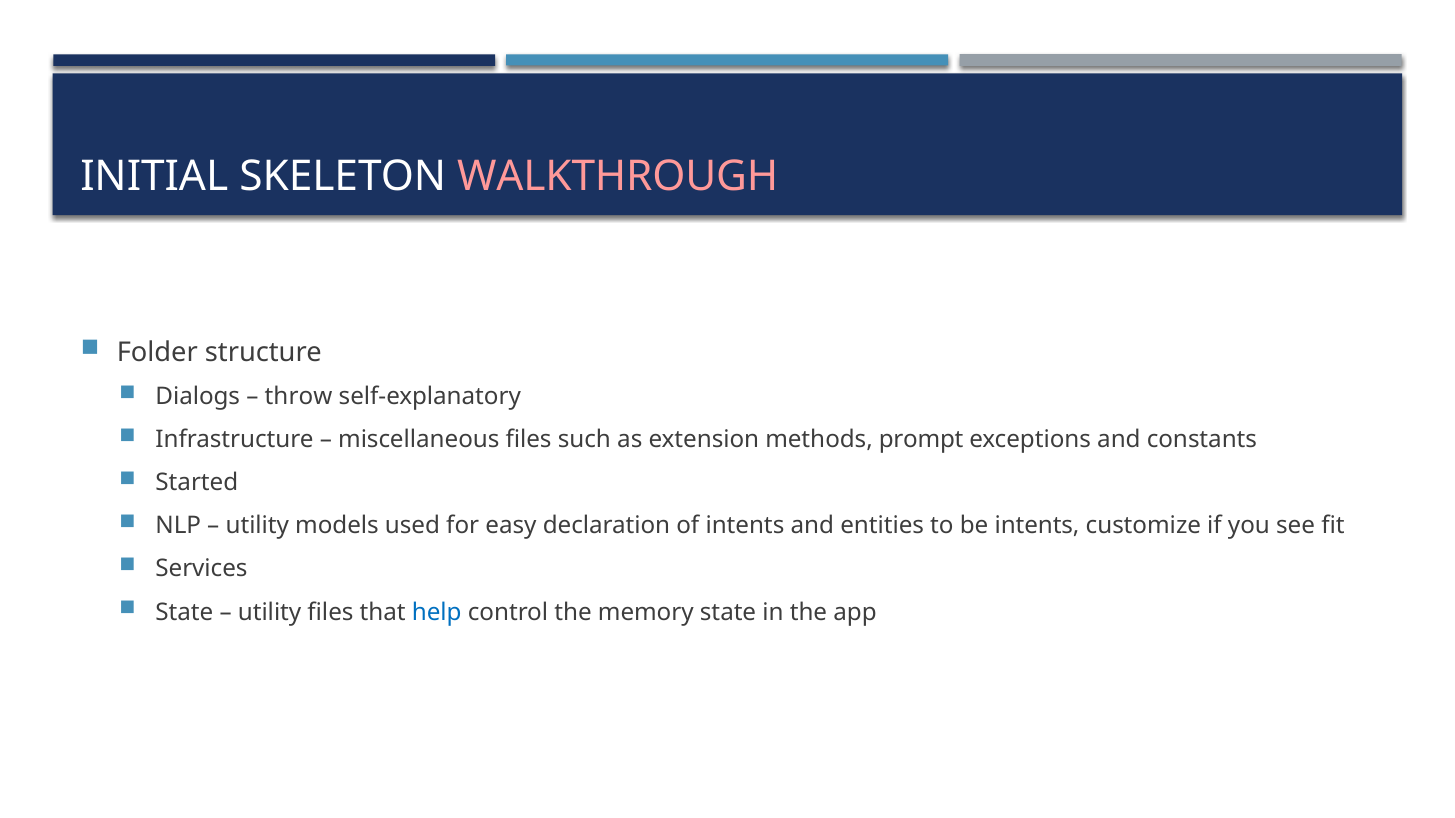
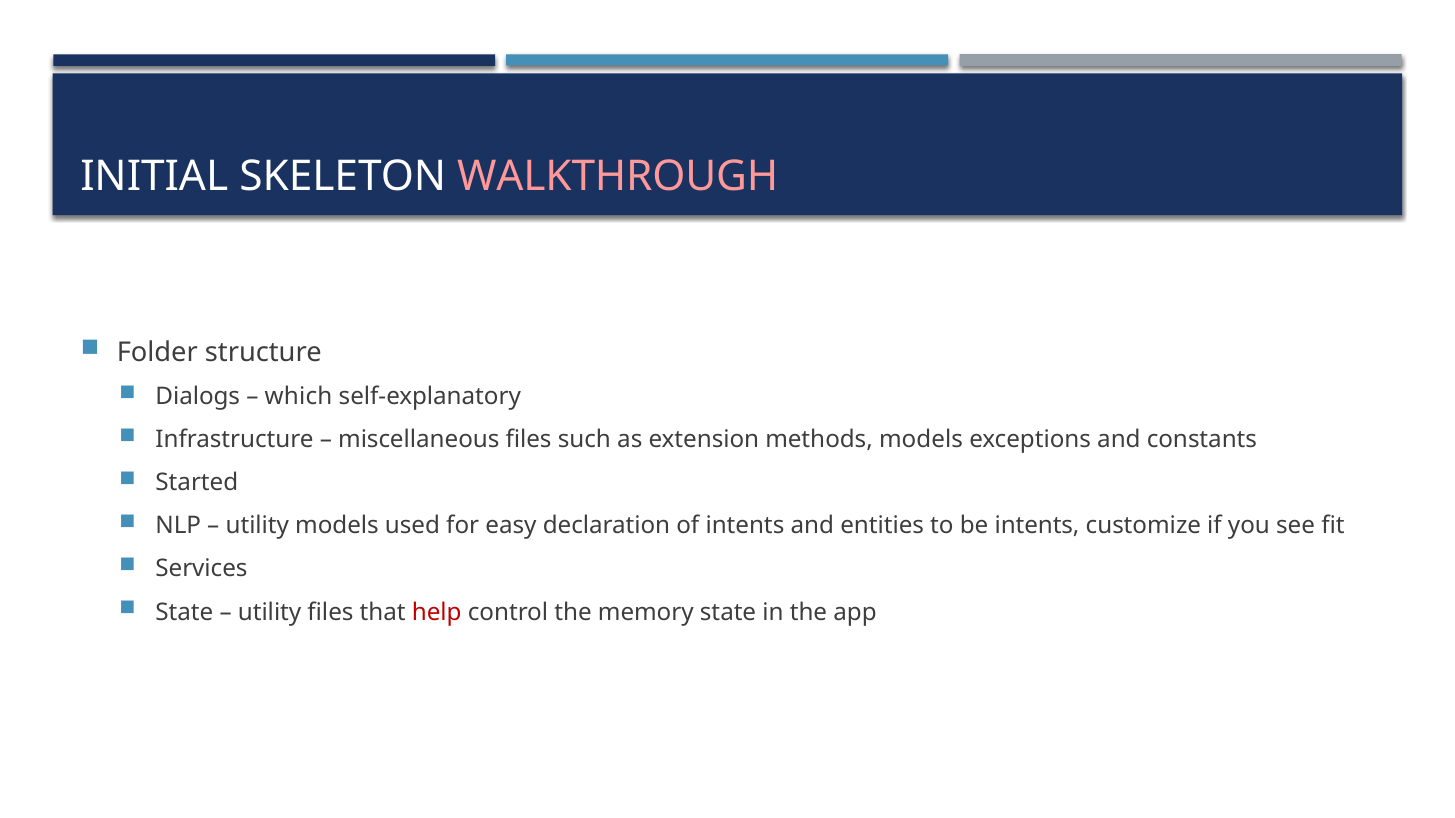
throw: throw -> which (298, 397)
methods prompt: prompt -> models (921, 440)
help colour: blue -> red (437, 612)
